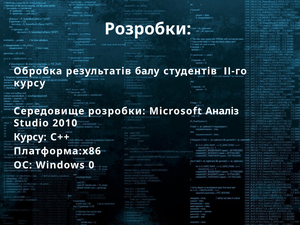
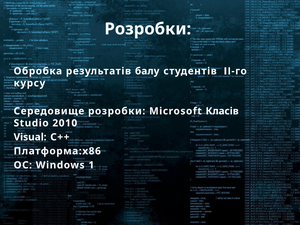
Аналіз: Аналіз -> Класів (222, 111)
Курсу: Курсу -> Visual (30, 137)
0: 0 -> 1 (91, 165)
